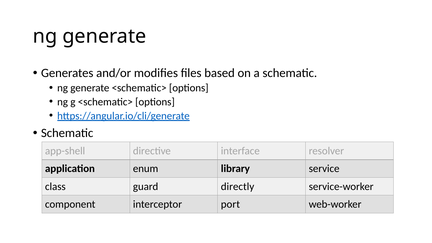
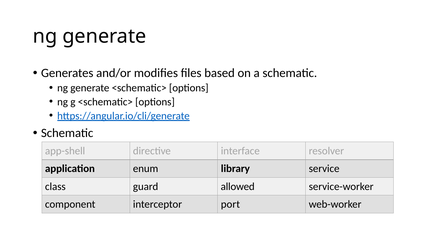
directly: directly -> allowed (238, 186)
